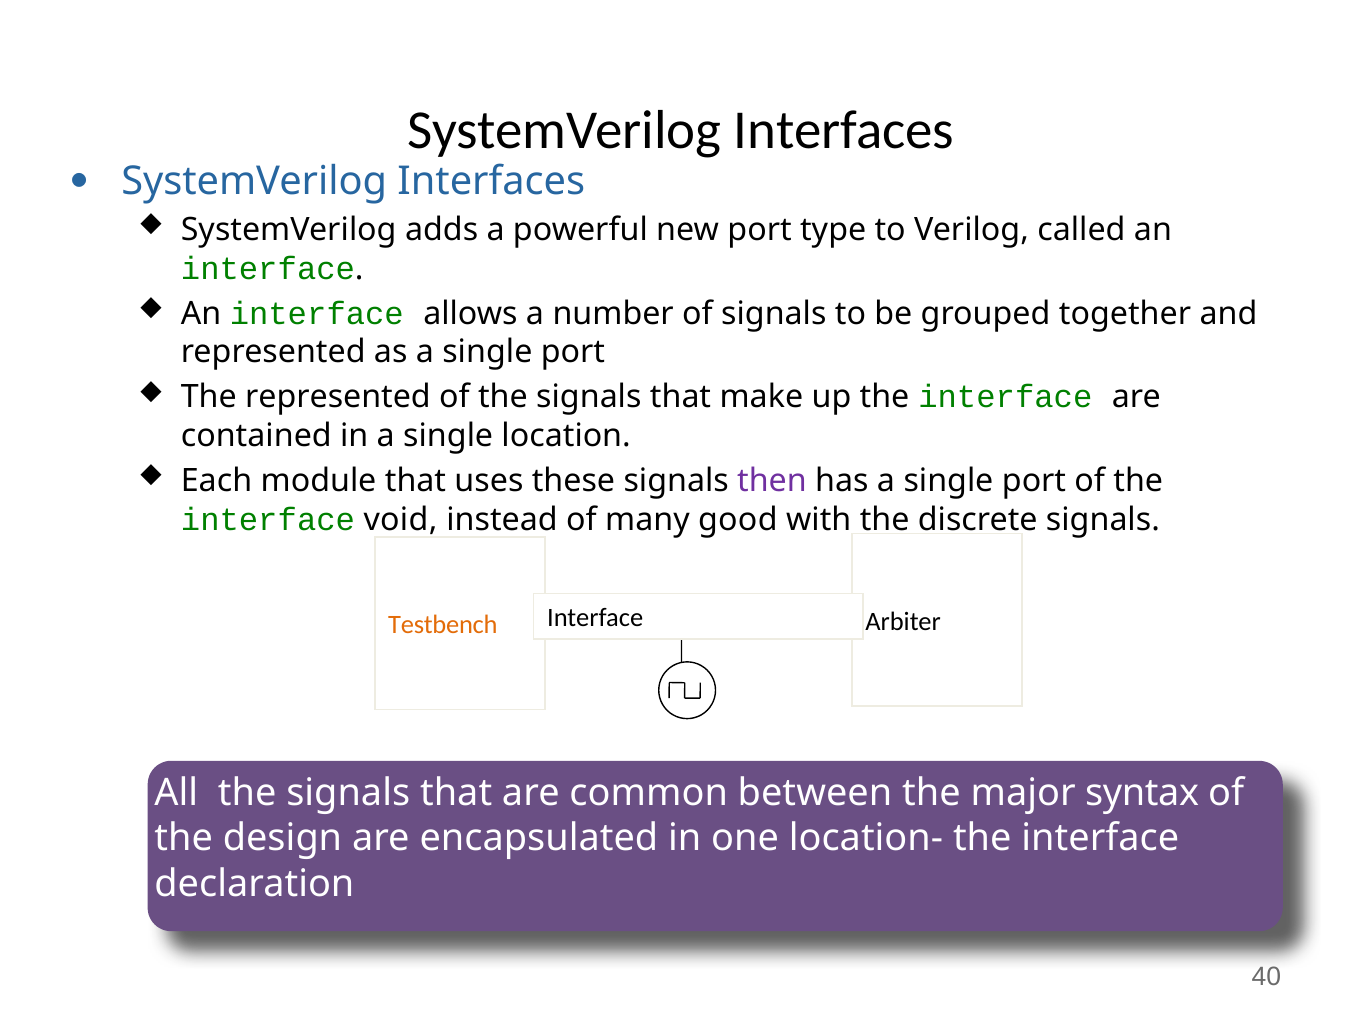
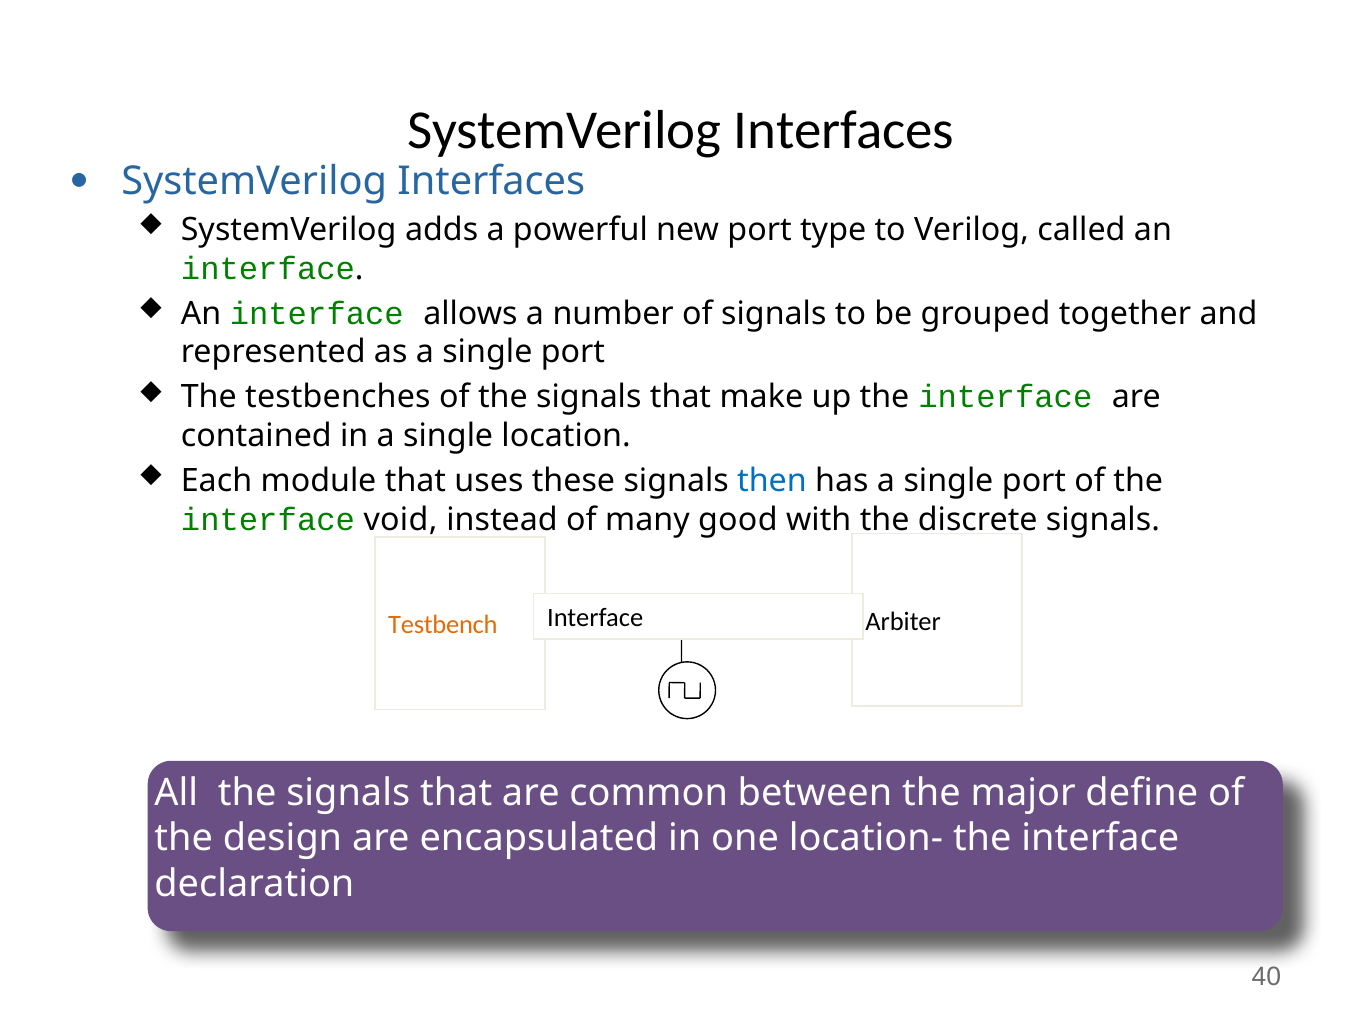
The represented: represented -> testbenches (338, 397)
then colour: purple -> blue (772, 481)
syntax: syntax -> define (1142, 793)
